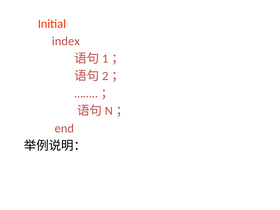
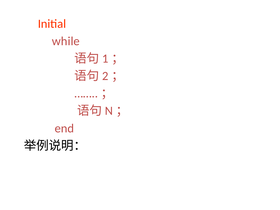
index: index -> while (66, 41)
